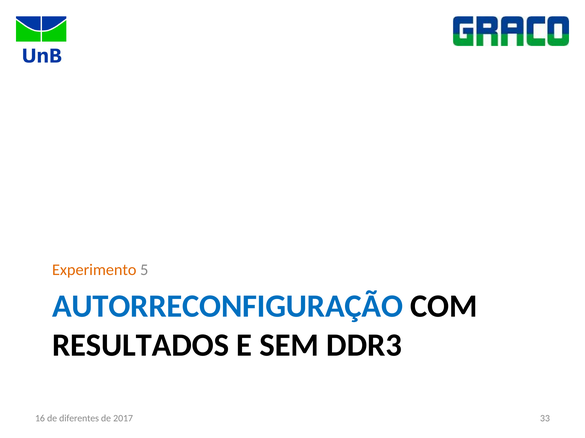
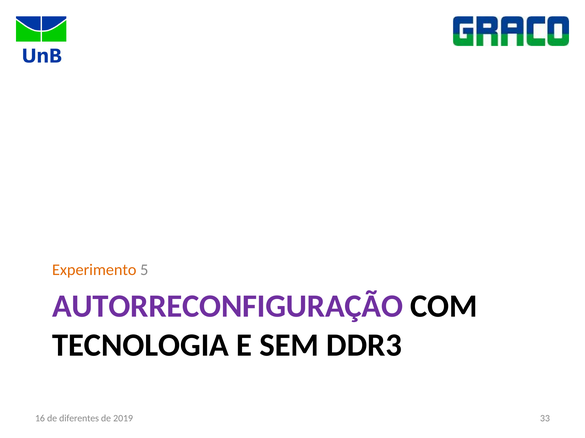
AUTORRECONFIGURAÇÃO colour: blue -> purple (228, 307)
RESULTADOS: RESULTADOS -> TECNOLOGIA (141, 346)
2017: 2017 -> 2019 (123, 419)
